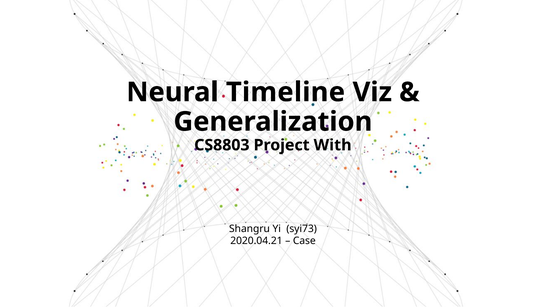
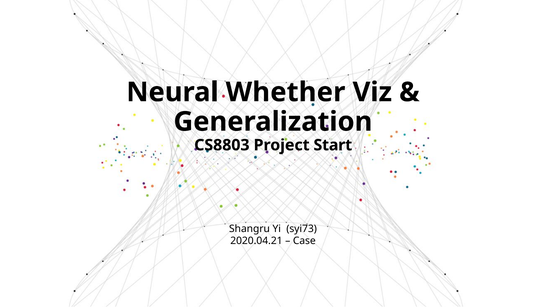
Timeline: Timeline -> Whether (286, 92)
With: With -> Start (333, 145)
